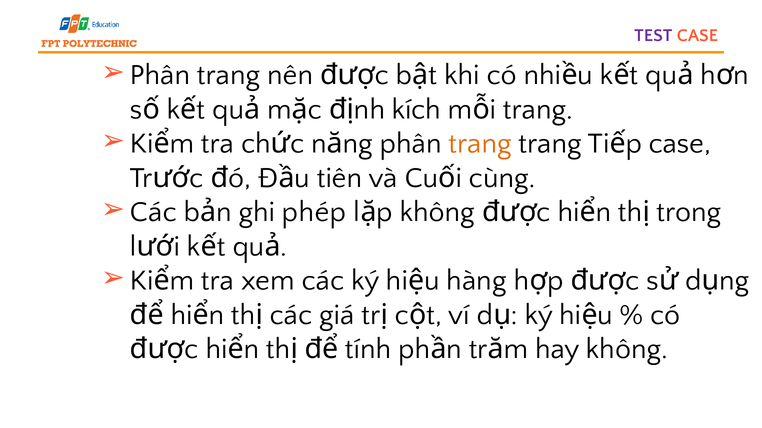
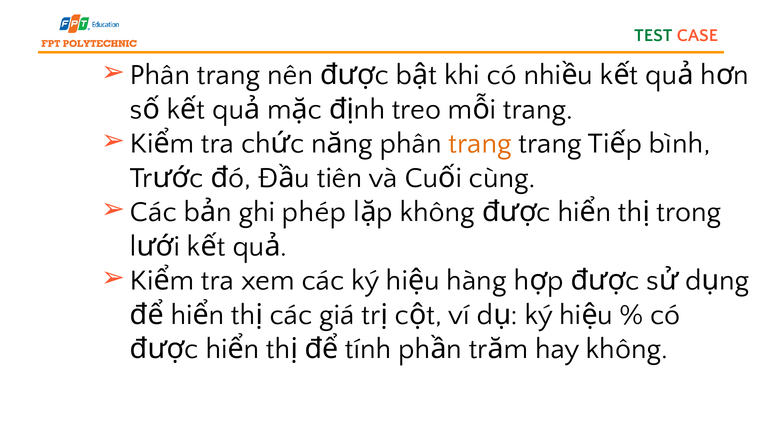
TEST colour: purple -> green (653, 35)
kích: kích -> treo (416, 109)
case: case -> bình (680, 144)
